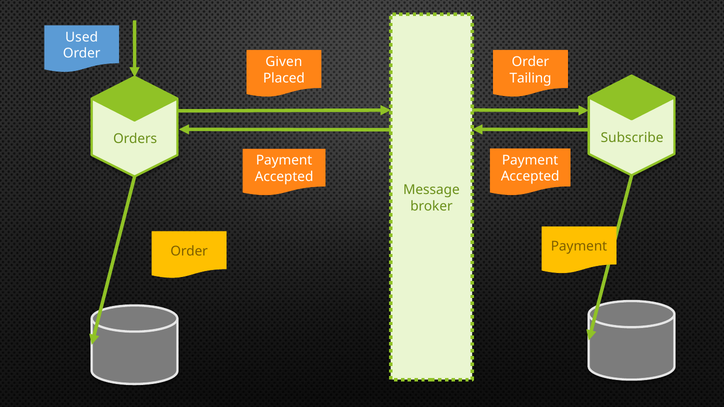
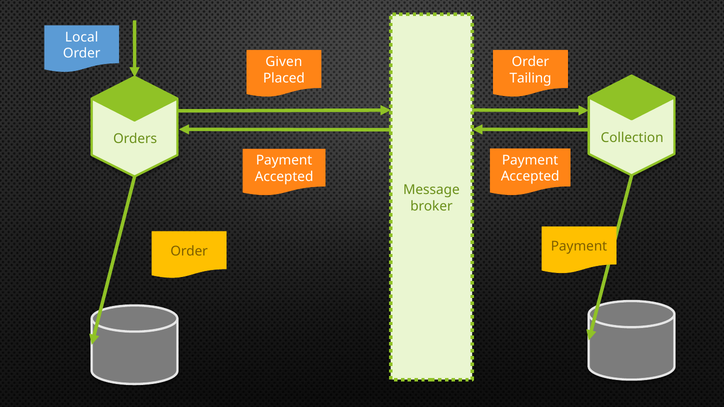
Used: Used -> Local (82, 37)
Subscribe: Subscribe -> Collection (632, 138)
